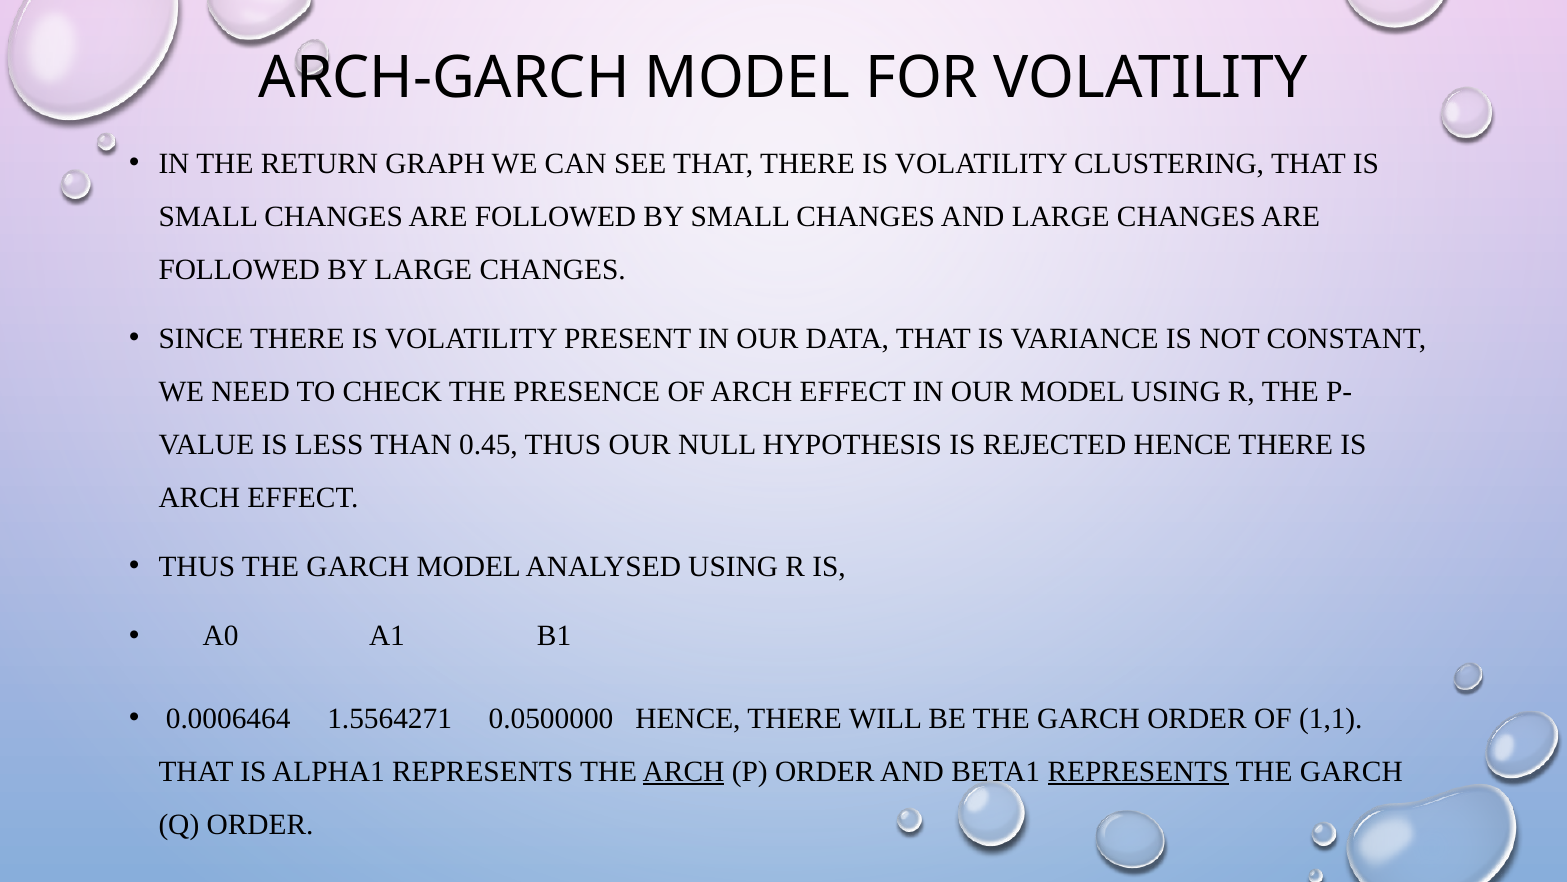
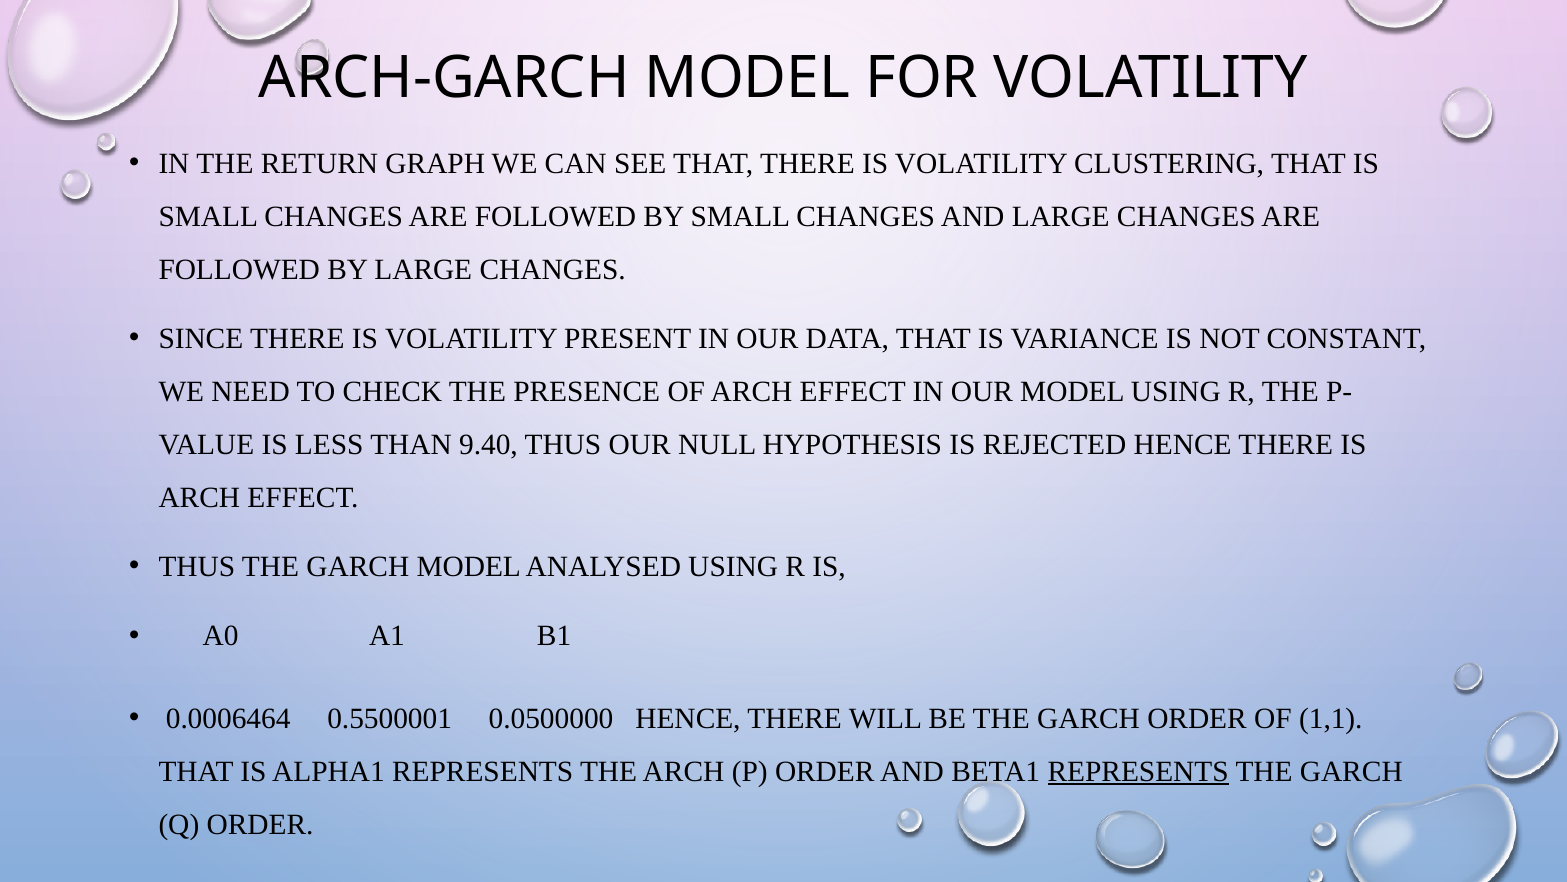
0.45: 0.45 -> 9.40 (488, 444)
1.5564271: 1.5564271 -> 0.5500001 (390, 718)
ARCH underline: present -> none (684, 771)
